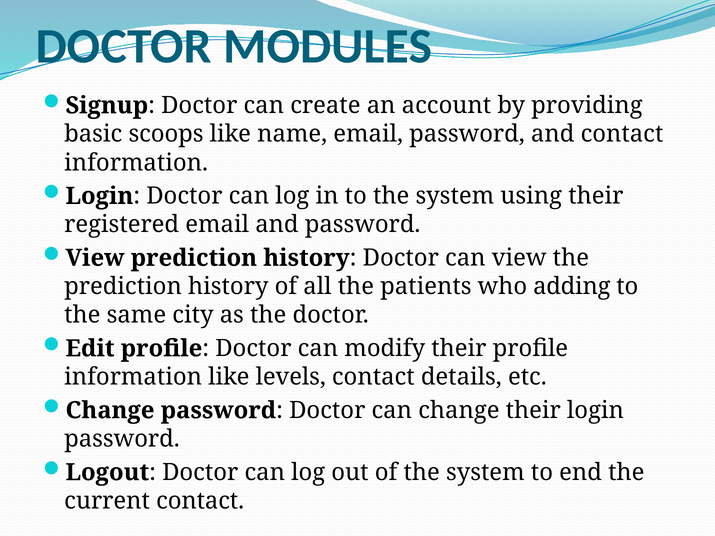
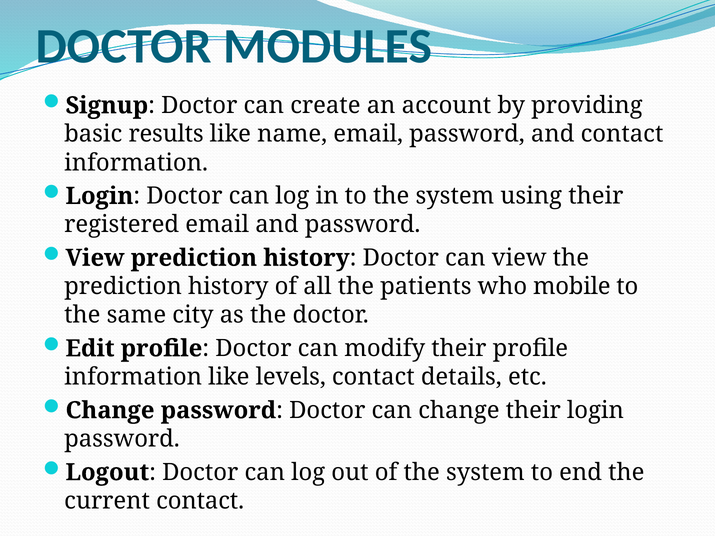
scoops: scoops -> results (166, 134)
adding: adding -> mobile (572, 287)
